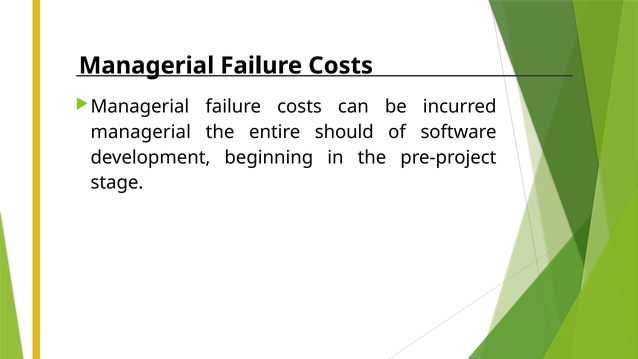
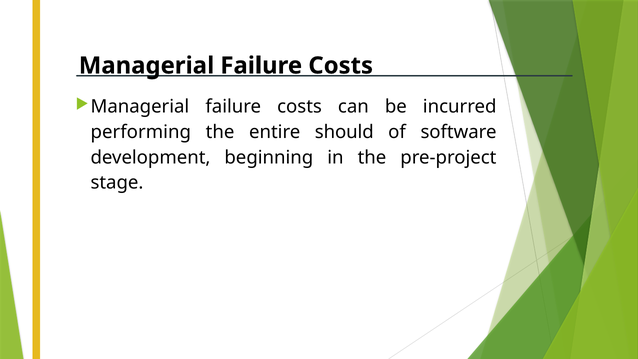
managerial: managerial -> performing (141, 132)
